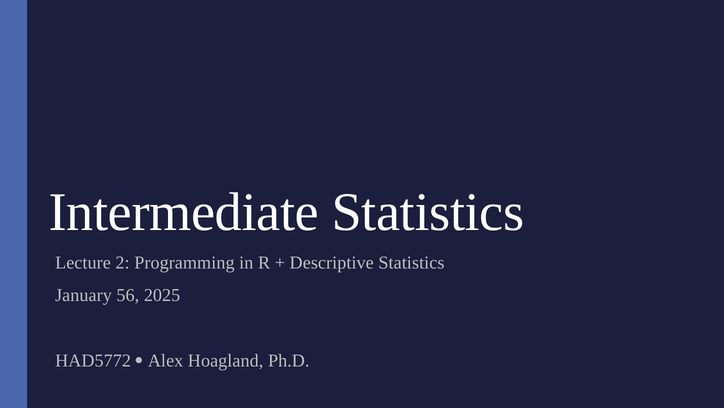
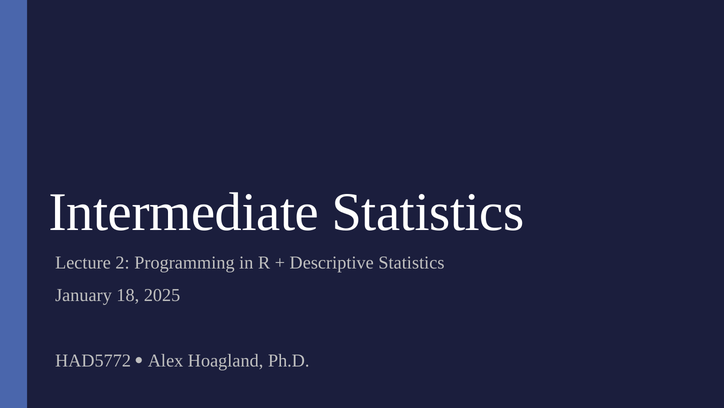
56: 56 -> 18 (128, 295)
